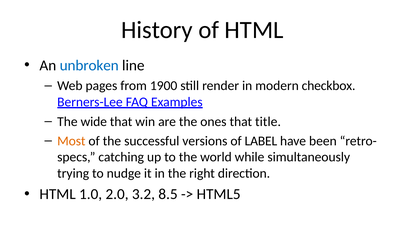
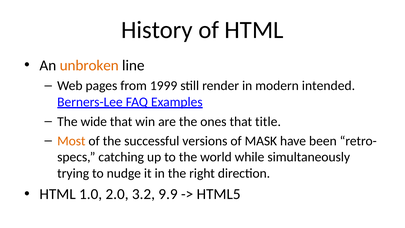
unbroken colour: blue -> orange (89, 65)
1900: 1900 -> 1999 (164, 86)
checkbox: checkbox -> intended (328, 86)
LABEL: LABEL -> MASK (261, 141)
8.5: 8.5 -> 9.9 (168, 194)
